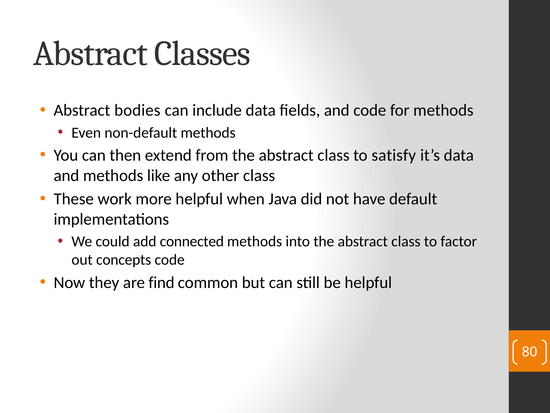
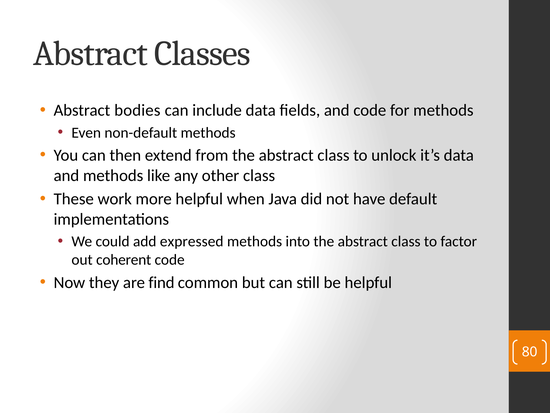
satisfy: satisfy -> unlock (394, 155)
connected: connected -> expressed (192, 241)
concepts: concepts -> coherent (124, 260)
